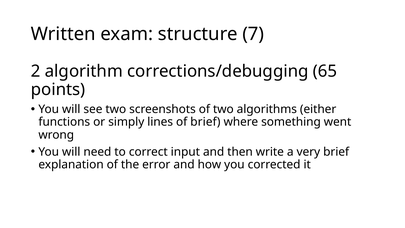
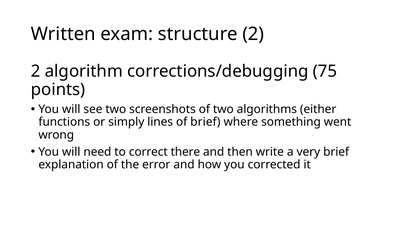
structure 7: 7 -> 2 (253, 34)
65: 65 -> 75 (325, 71)
input: input -> there (185, 152)
